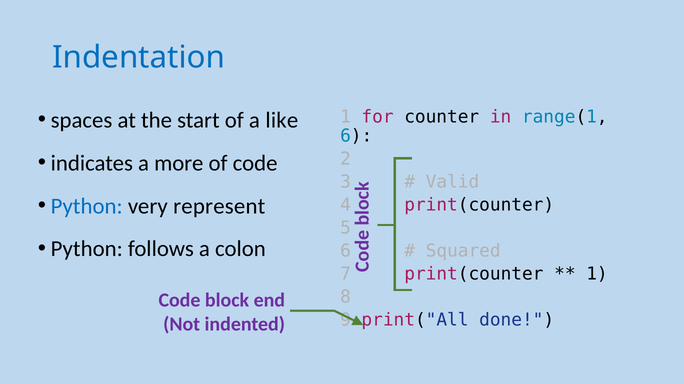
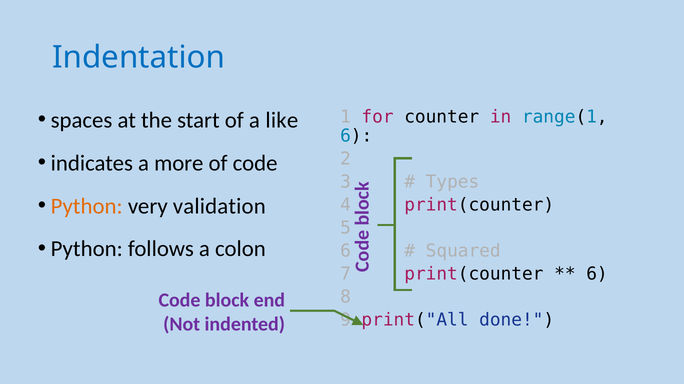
Valid: Valid -> Types (453, 182)
Python colour: blue -> orange (87, 206)
represent: represent -> validation (219, 206)
1: 1 -> 6 (597, 275)
